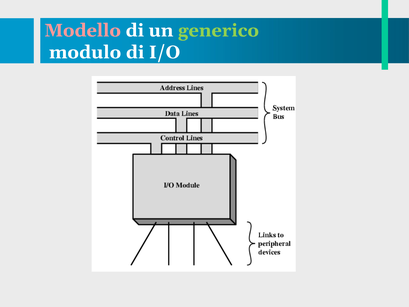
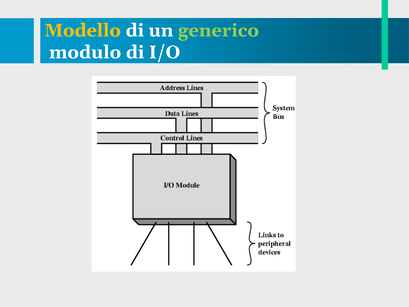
Modello colour: pink -> yellow (83, 30)
